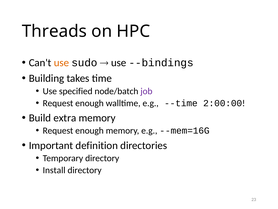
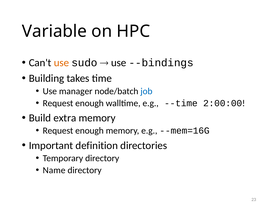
Threads: Threads -> Variable (54, 31)
specified: specified -> manager (76, 91)
job colour: purple -> blue (146, 91)
Install: Install -> Name (54, 170)
